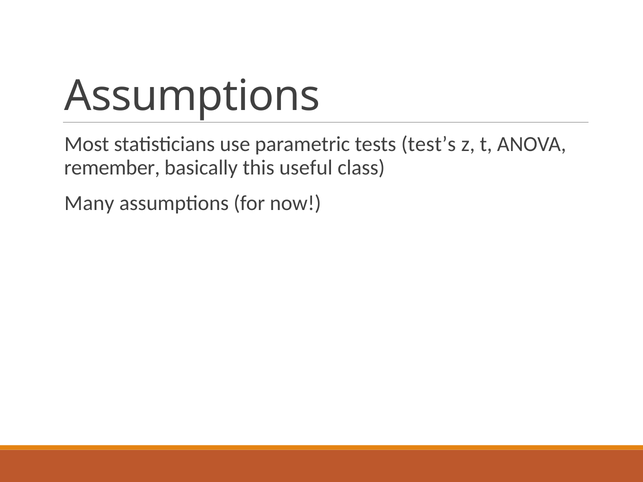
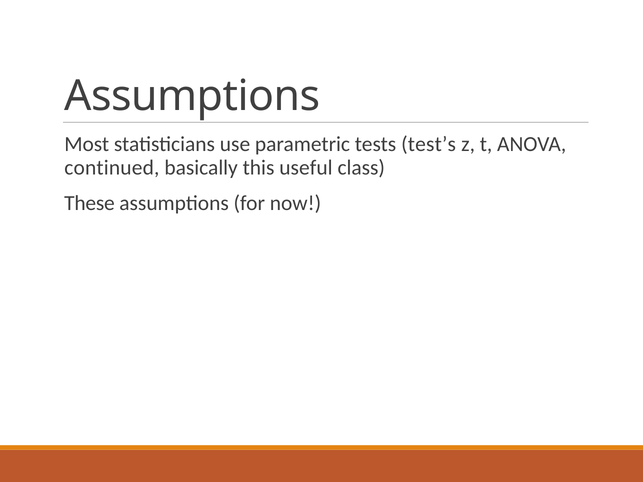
remember: remember -> continued (112, 168)
Many: Many -> These (89, 203)
